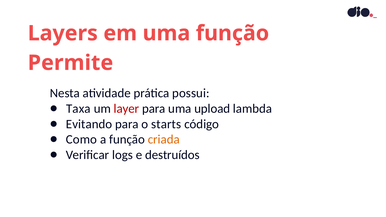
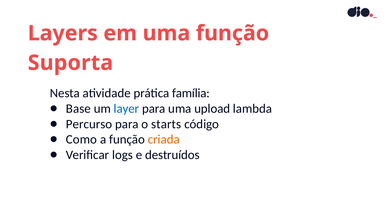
Permite: Permite -> Suporta (70, 63)
possui: possui -> família (191, 93)
Taxa: Taxa -> Base (78, 109)
layer colour: red -> blue (126, 109)
Evitando: Evitando -> Percurso (89, 124)
